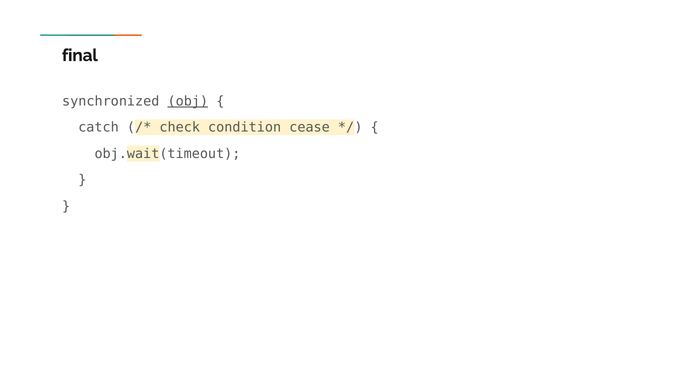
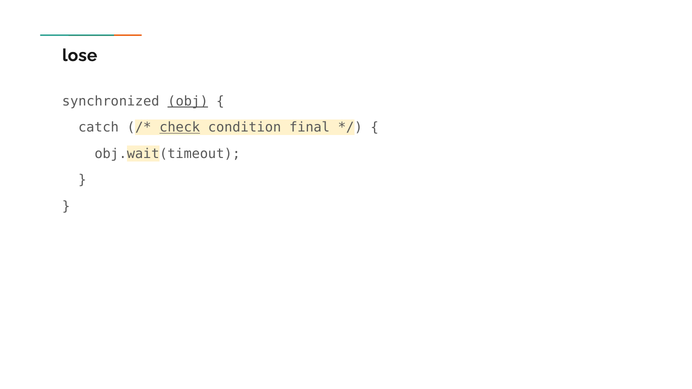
final: final -> lose (80, 55)
check underline: none -> present (180, 128)
cease: cease -> final (310, 128)
